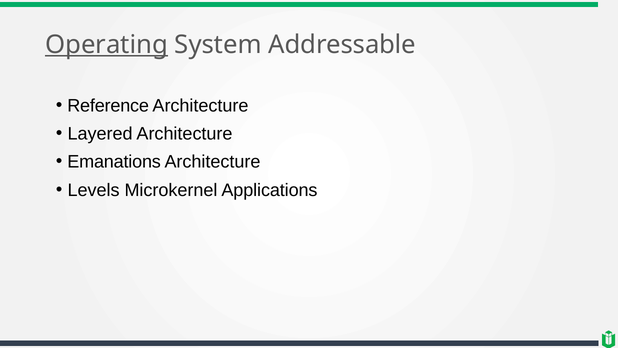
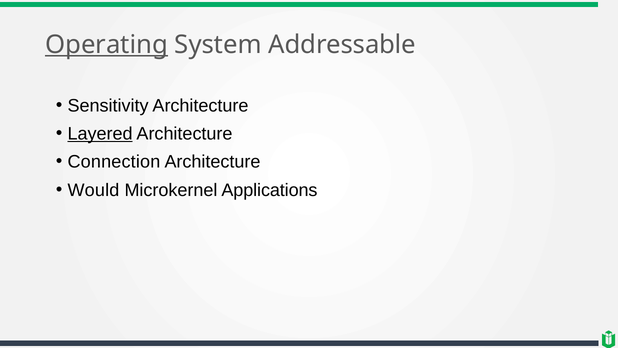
Reference: Reference -> Sensitivity (108, 106)
Layered underline: none -> present (100, 134)
Emanations: Emanations -> Connection (114, 162)
Levels: Levels -> Would (93, 190)
